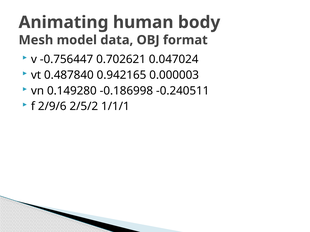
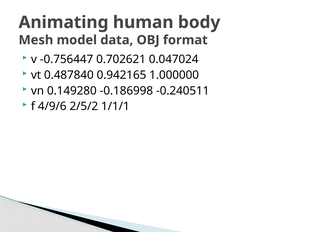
0.000003: 0.000003 -> 1.000000 (174, 75)
2/9/6: 2/9/6 -> 4/9/6 (52, 107)
